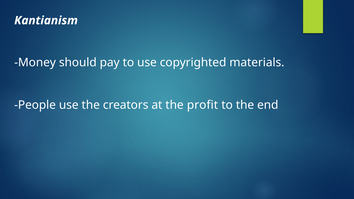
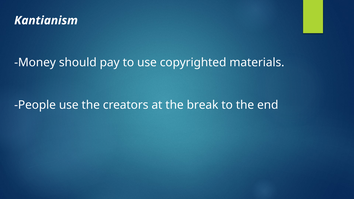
profit: profit -> break (203, 105)
